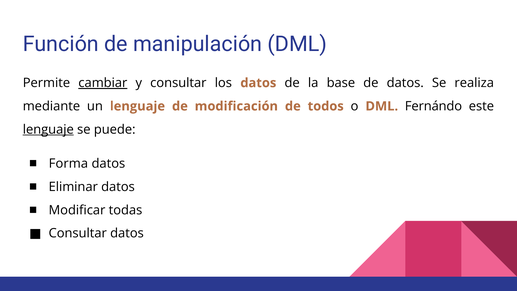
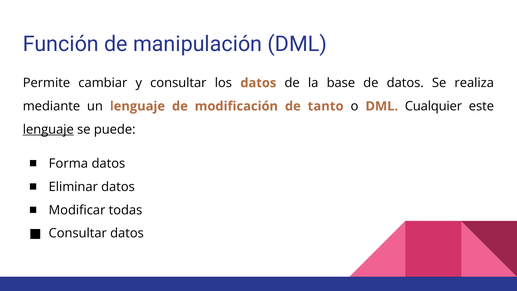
cambiar underline: present -> none (103, 83)
todos: todos -> tanto (326, 106)
Fernándo: Fernándo -> Cualquier (433, 106)
